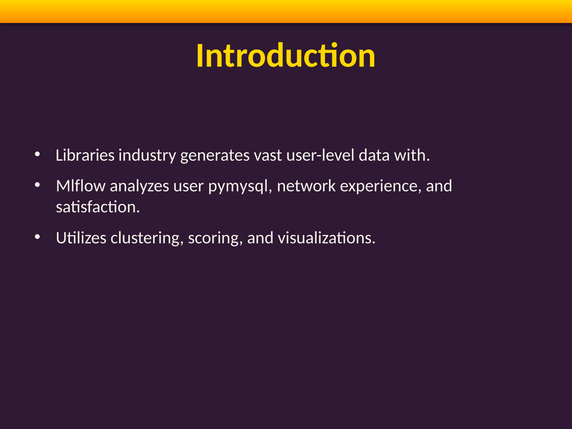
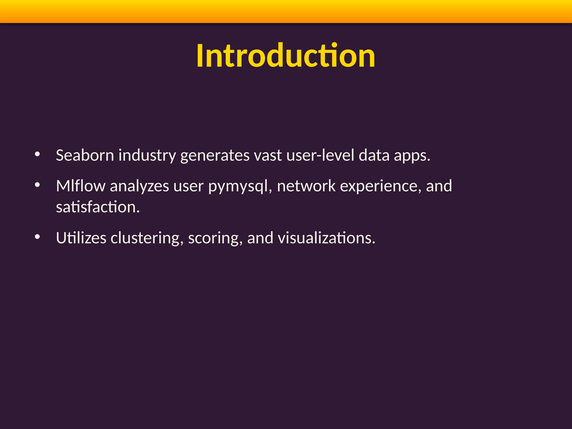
Libraries: Libraries -> Seaborn (85, 155)
with: with -> apps (412, 155)
